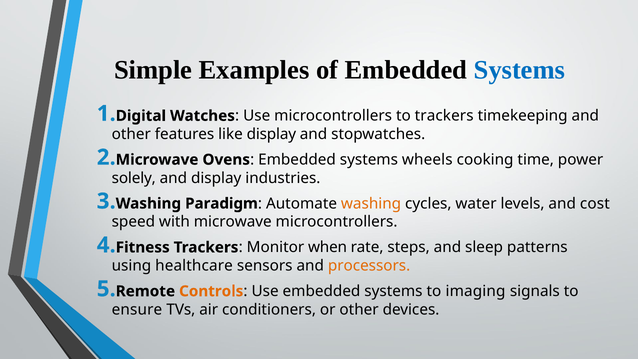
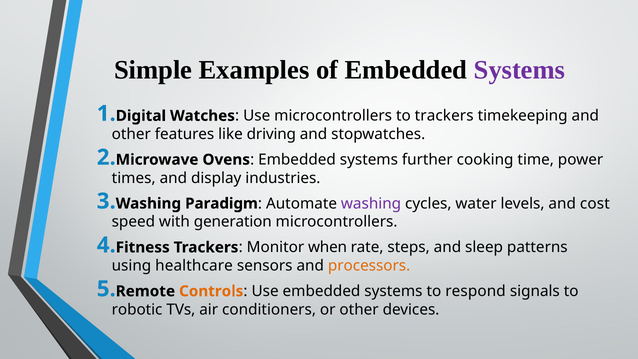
Systems colour: blue -> purple (519, 70)
like display: display -> driving (271, 134)
wheels: wheels -> further (427, 160)
solely: solely -> times (134, 178)
washing colour: orange -> purple (371, 203)
with microwave: microwave -> generation (233, 222)
imaging: imaging -> respond (476, 291)
ensure: ensure -> robotic (137, 309)
